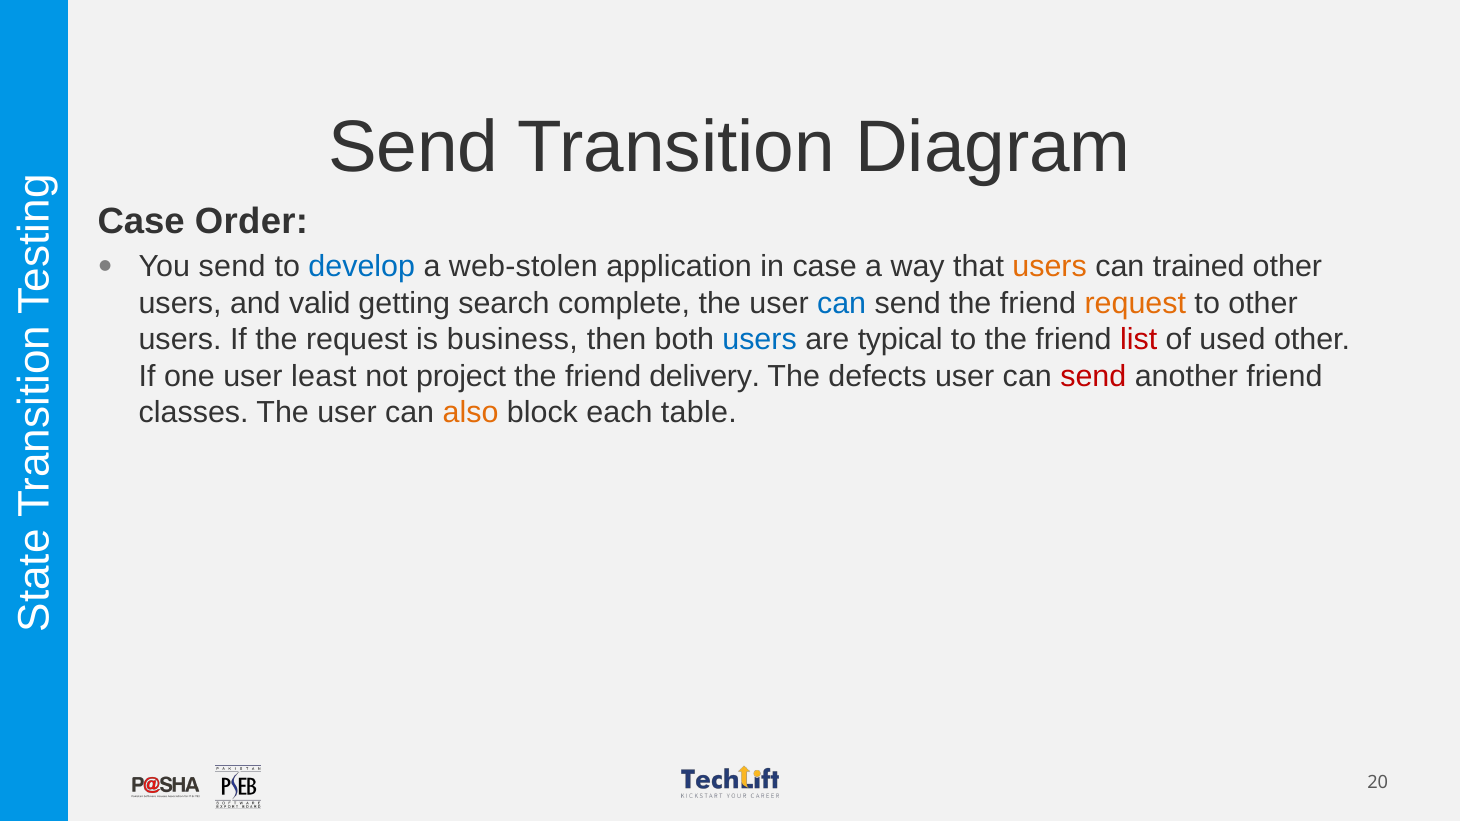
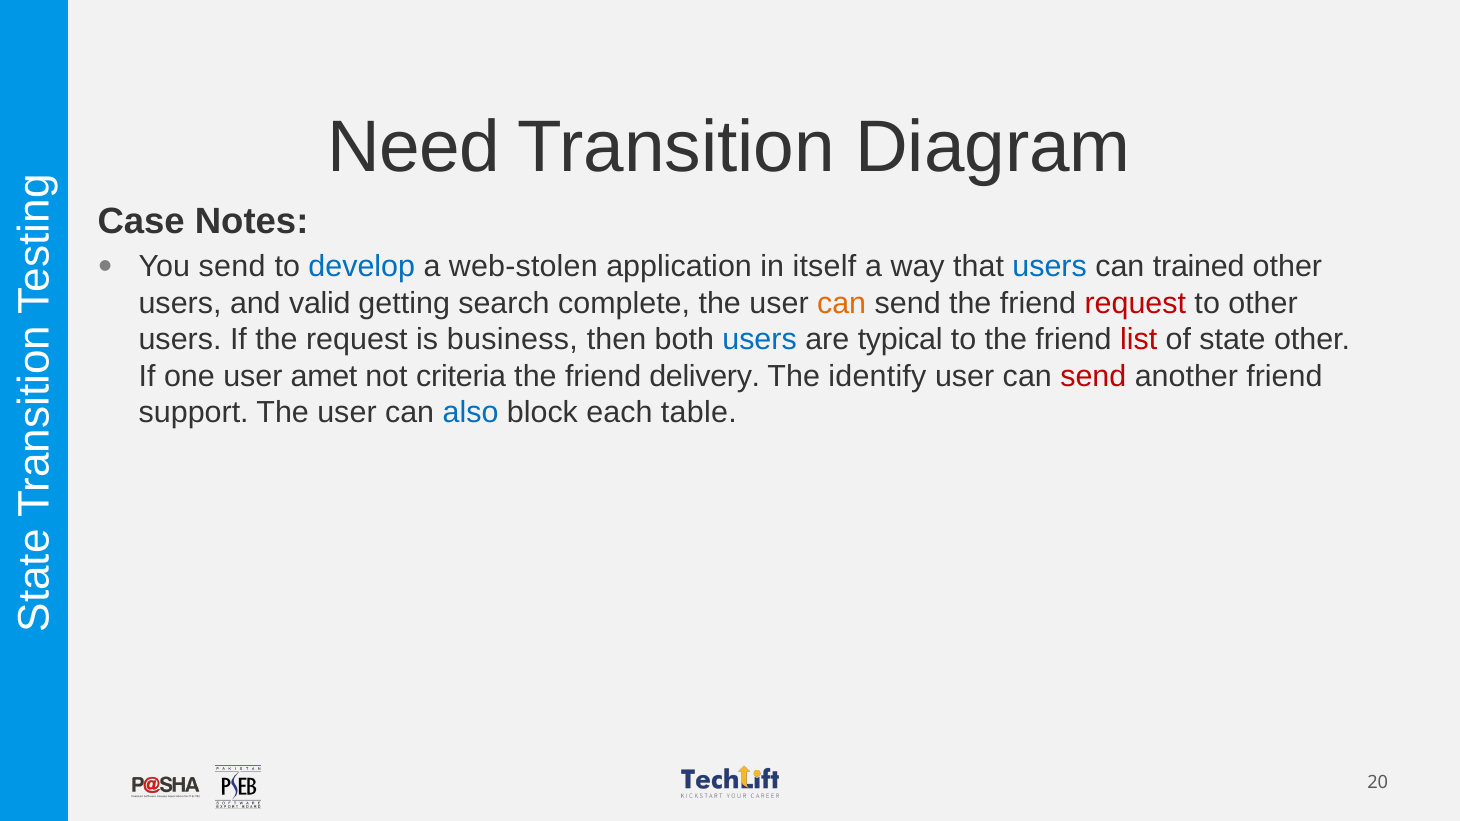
Send: Send -> Need (414, 147)
Order: Order -> Notes (252, 222)
in case: case -> itself (824, 267)
users colour: orange -> blue (1050, 267)
can colour: blue -> orange (842, 303)
request colour: orange -> red (1135, 303)
used: used -> state (1232, 340)
least: least -> amet (324, 376)
project: project -> criteria (461, 376)
defects: defects -> identify (877, 376)
classes: classes -> support (194, 413)
also colour: orange -> blue (471, 413)
